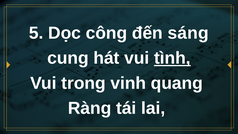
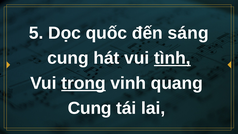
công: công -> quốc (106, 33)
trong underline: none -> present (83, 83)
Ràng: Ràng -> Cung (90, 108)
